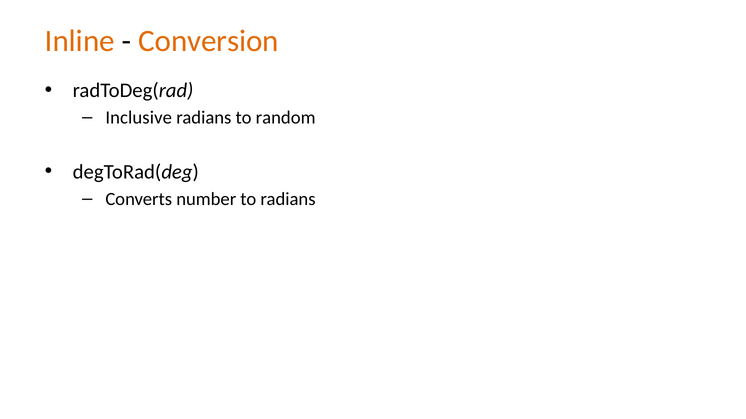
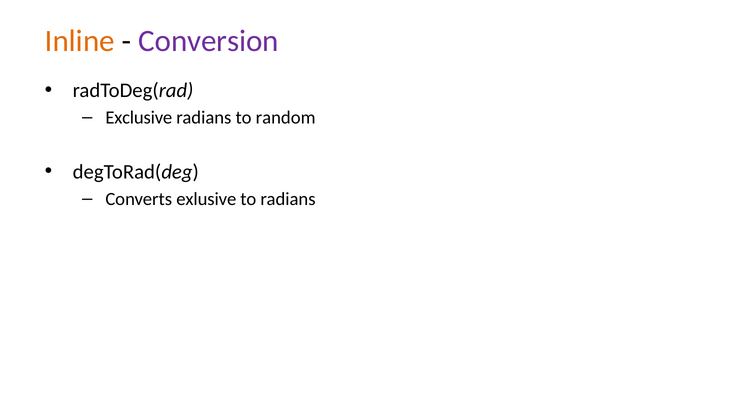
Conversion colour: orange -> purple (209, 41)
Inclusive: Inclusive -> Exclusive (139, 118)
number: number -> exlusive (206, 199)
